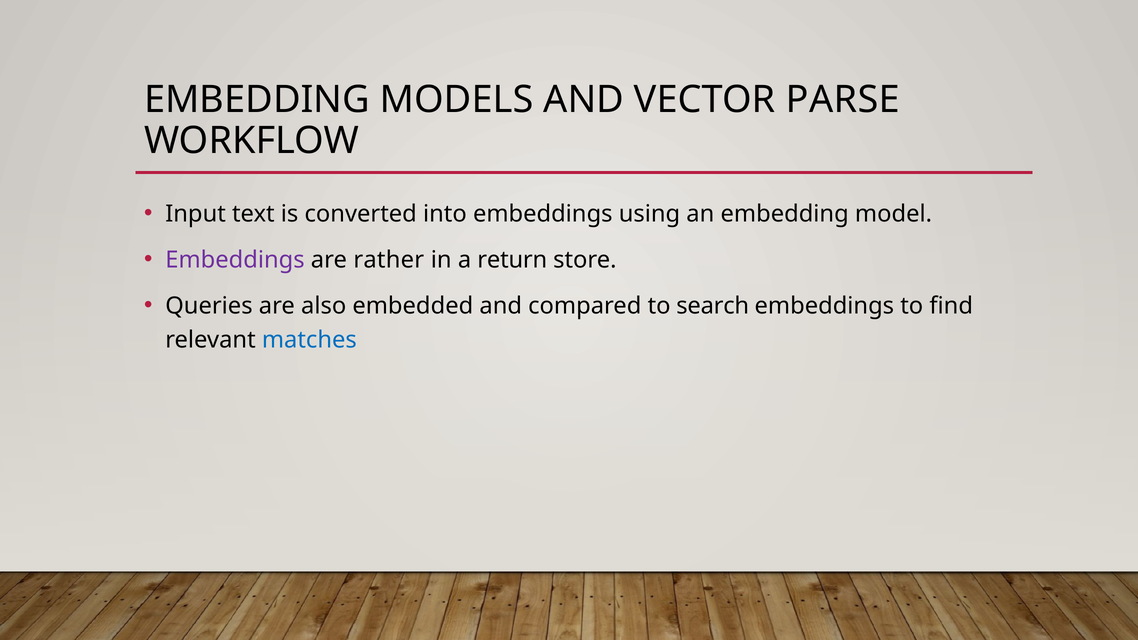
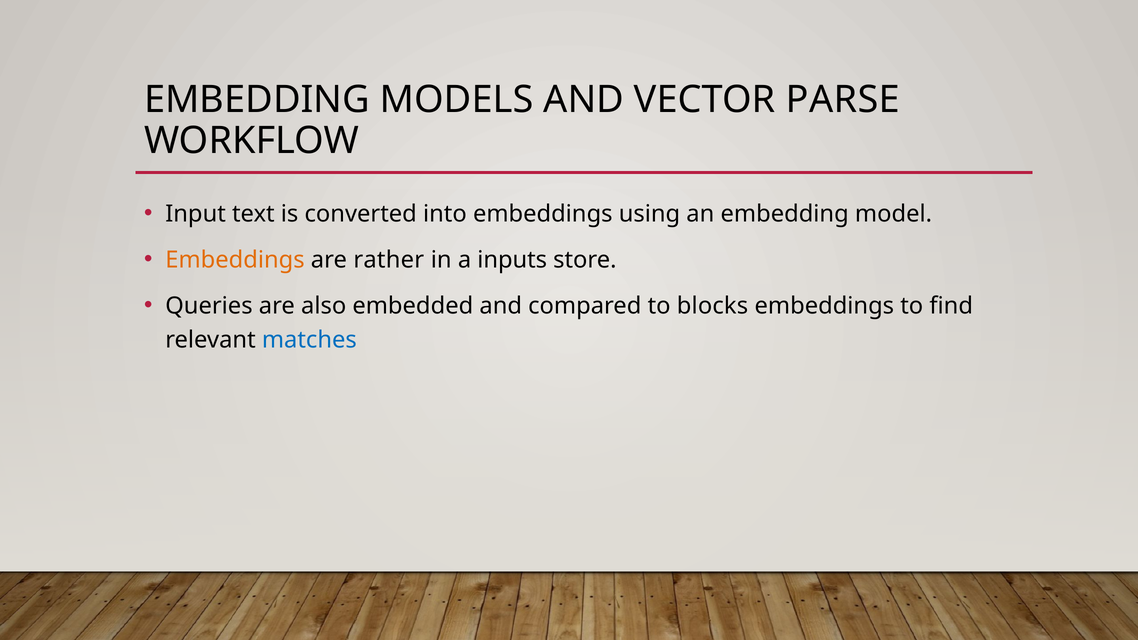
Embeddings colour: purple -> orange (235, 260)
return: return -> inputs (512, 260)
search: search -> blocks (713, 306)
